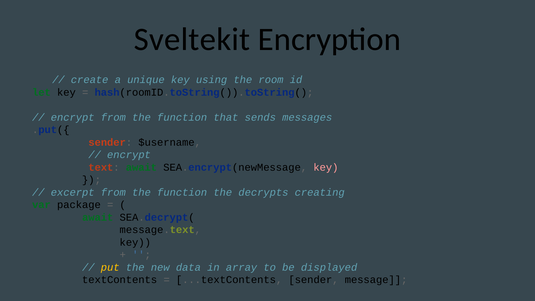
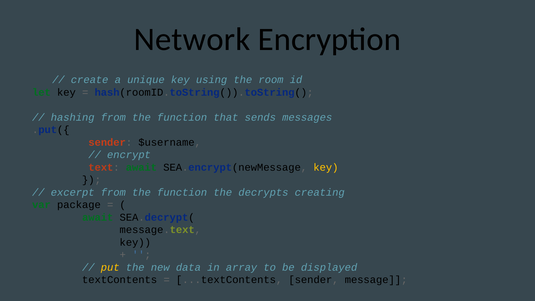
Sveltekit: Sveltekit -> Network (192, 39)
encrypt: encrypt -> hashing (73, 117)
key colour: pink -> yellow (326, 167)
